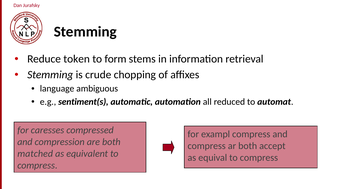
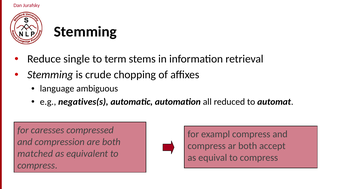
token: token -> single (77, 59)
form: form -> term (115, 59)
sentiment(s: sentiment(s -> negatives(s (83, 102)
